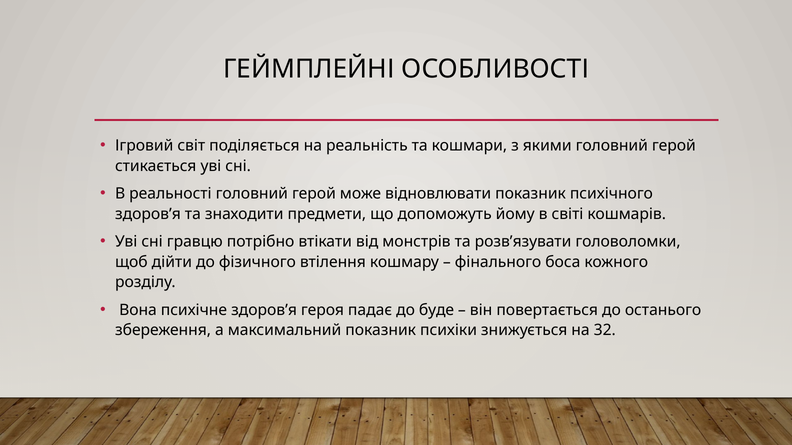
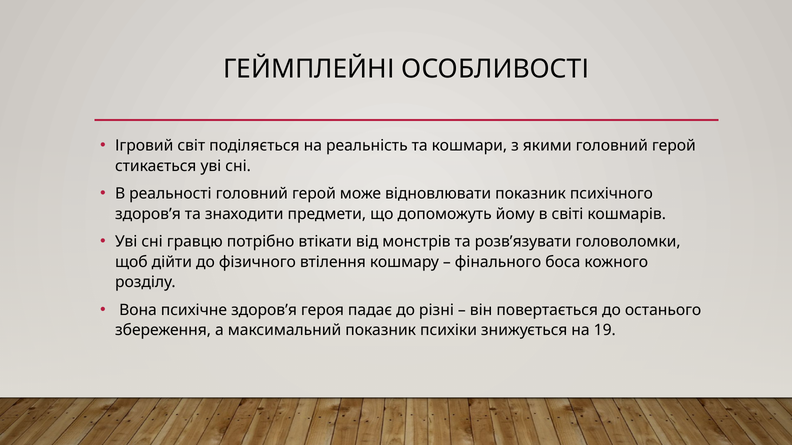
буде: буде -> різні (436, 310)
32: 32 -> 19 (605, 331)
